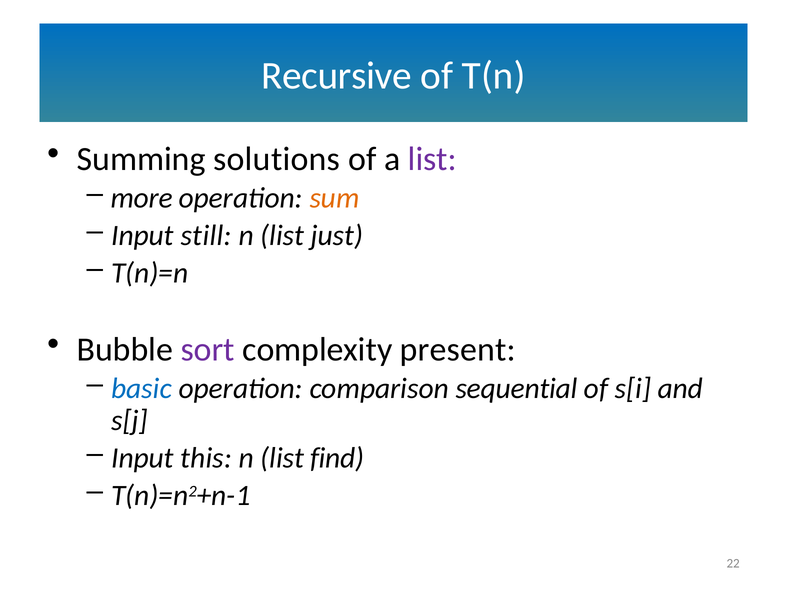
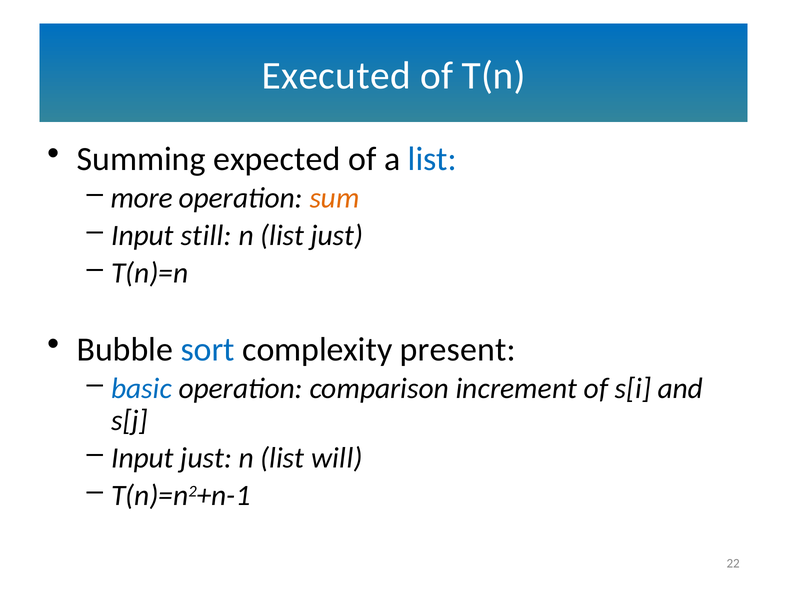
Recursive: Recursive -> Executed (336, 76)
solutions: solutions -> expected (277, 159)
list colour: purple -> blue (432, 159)
sort colour: purple -> blue (208, 350)
sequential: sequential -> increment (516, 389)
Input this: this -> just (206, 458)
find: find -> will (337, 458)
